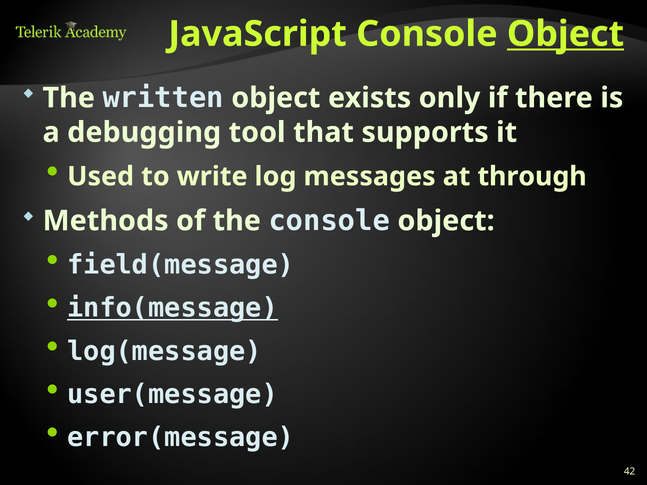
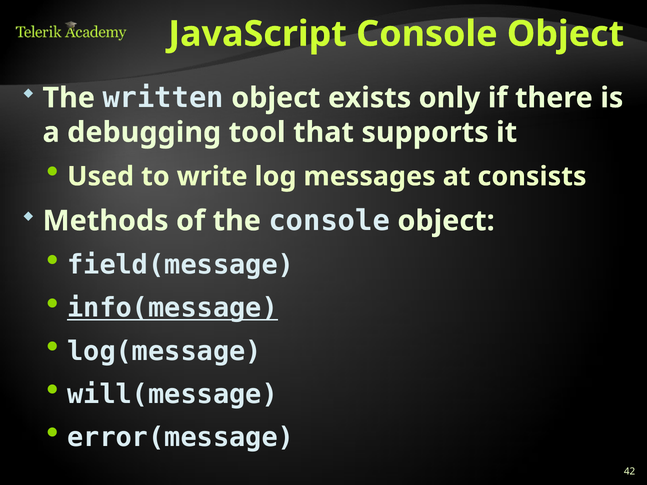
Object underline: present -> none (566, 34)
through: through -> consists (532, 177)
user(message: user(message -> will(message (173, 394)
